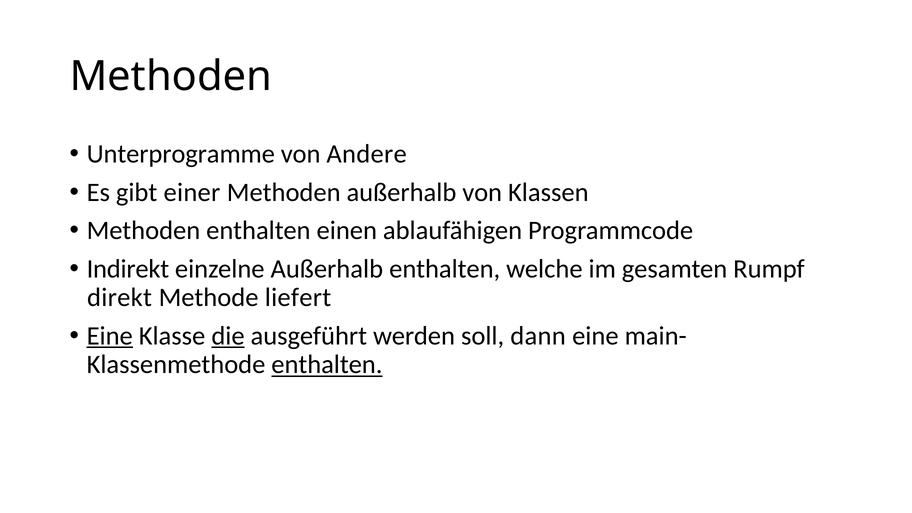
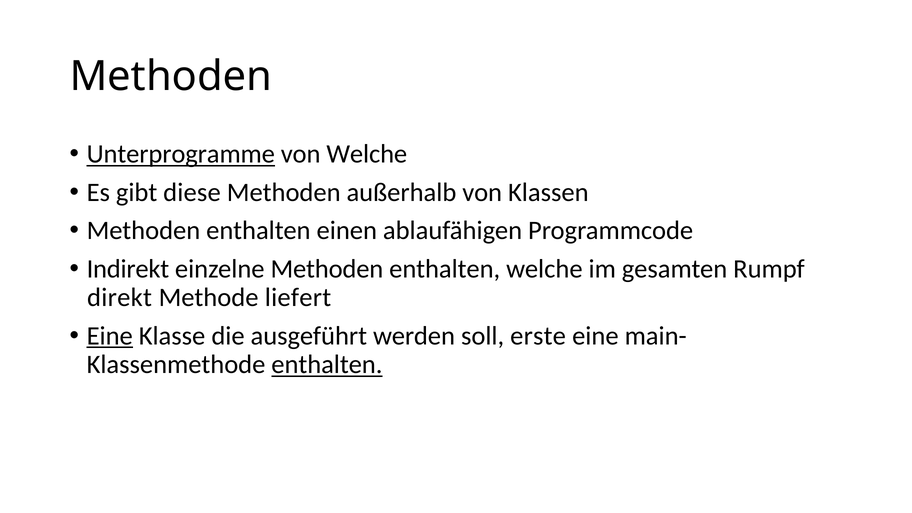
Unterprogramme underline: none -> present (181, 154)
von Andere: Andere -> Welche (367, 154)
einer: einer -> diese (192, 192)
einzelne Außerhalb: Außerhalb -> Methoden (327, 269)
die underline: present -> none (228, 336)
dann: dann -> erste (538, 336)
